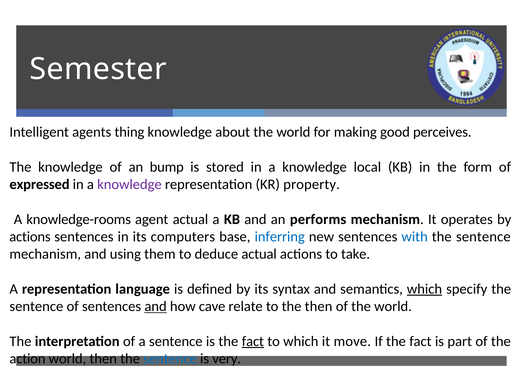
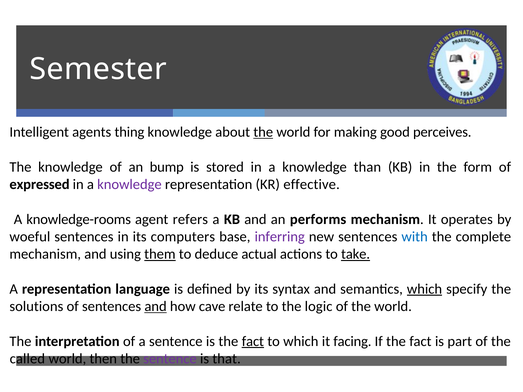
the underline: none -> present (263, 132)
local: local -> than (367, 167)
property: property -> effective (312, 185)
agent actual: actual -> refers (190, 219)
actions: actions -> woeful (30, 237)
inferring colour: blue -> purple (280, 237)
sentence: sentence -> complete (483, 237)
them underline: none -> present (160, 254)
take underline: none -> present (356, 254)
sentence: sentence -> solutions (36, 307)
the then: then -> logic (319, 307)
move: move -> facing (352, 342)
action: action -> called (27, 359)
sentence colour: blue -> purple (170, 359)
very: very -> that (227, 359)
